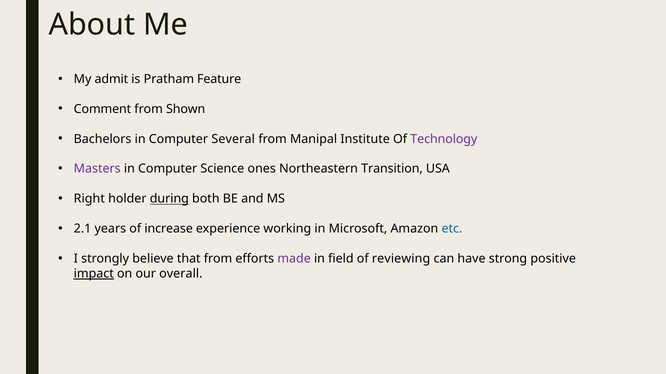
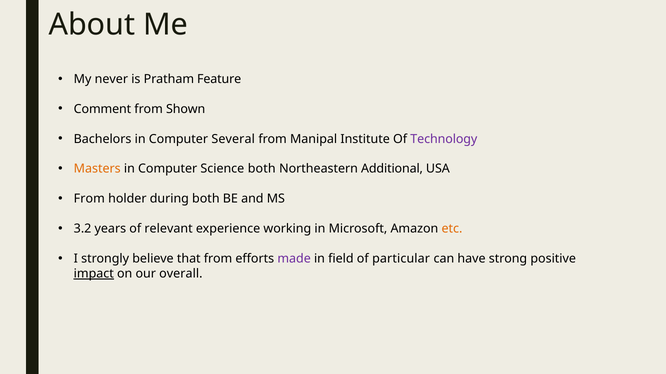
admit: admit -> never (111, 79)
Masters colour: purple -> orange (97, 169)
Science ones: ones -> both (262, 169)
Transition: Transition -> Additional (392, 169)
Right: Right -> From (89, 199)
during underline: present -> none (169, 199)
2.1: 2.1 -> 3.2 (83, 229)
increase: increase -> relevant (169, 229)
etc colour: blue -> orange (452, 229)
reviewing: reviewing -> particular (401, 259)
